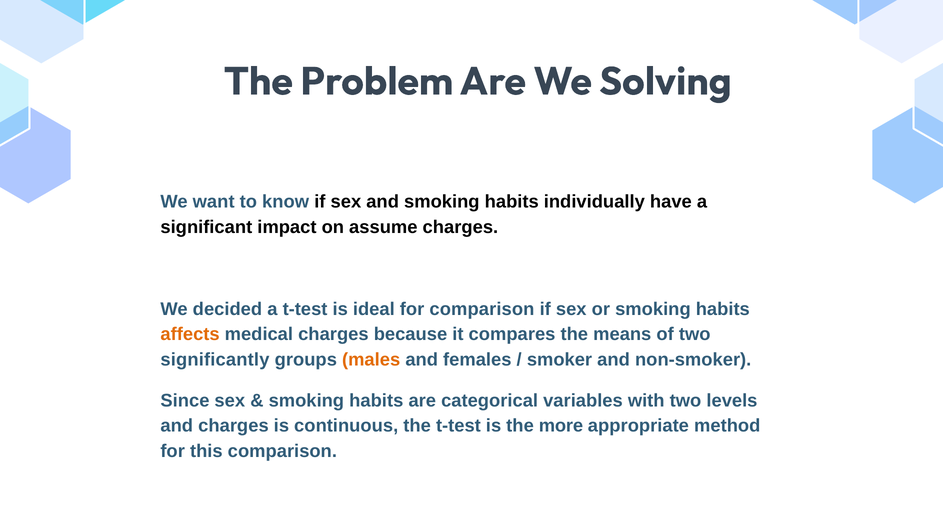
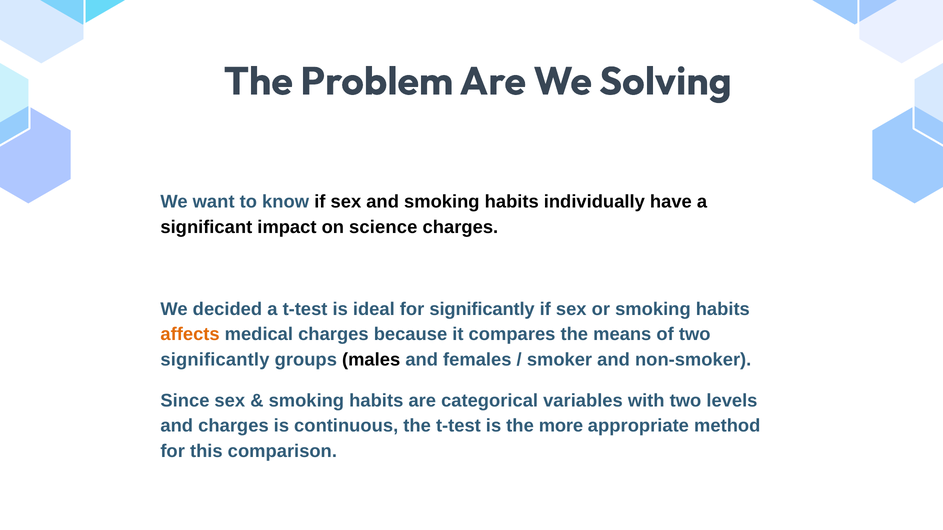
assume: assume -> science (383, 227)
for comparison: comparison -> significantly (482, 309)
males colour: orange -> black (371, 360)
